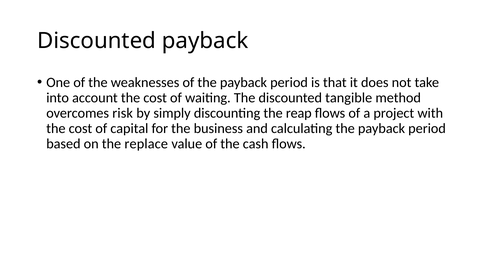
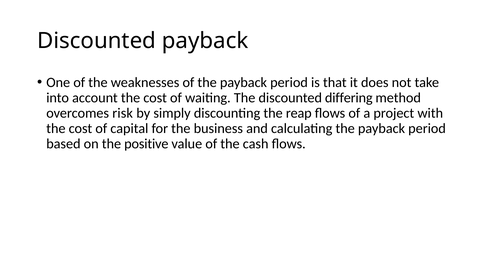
tangible: tangible -> differing (349, 98)
replace: replace -> positive (146, 144)
